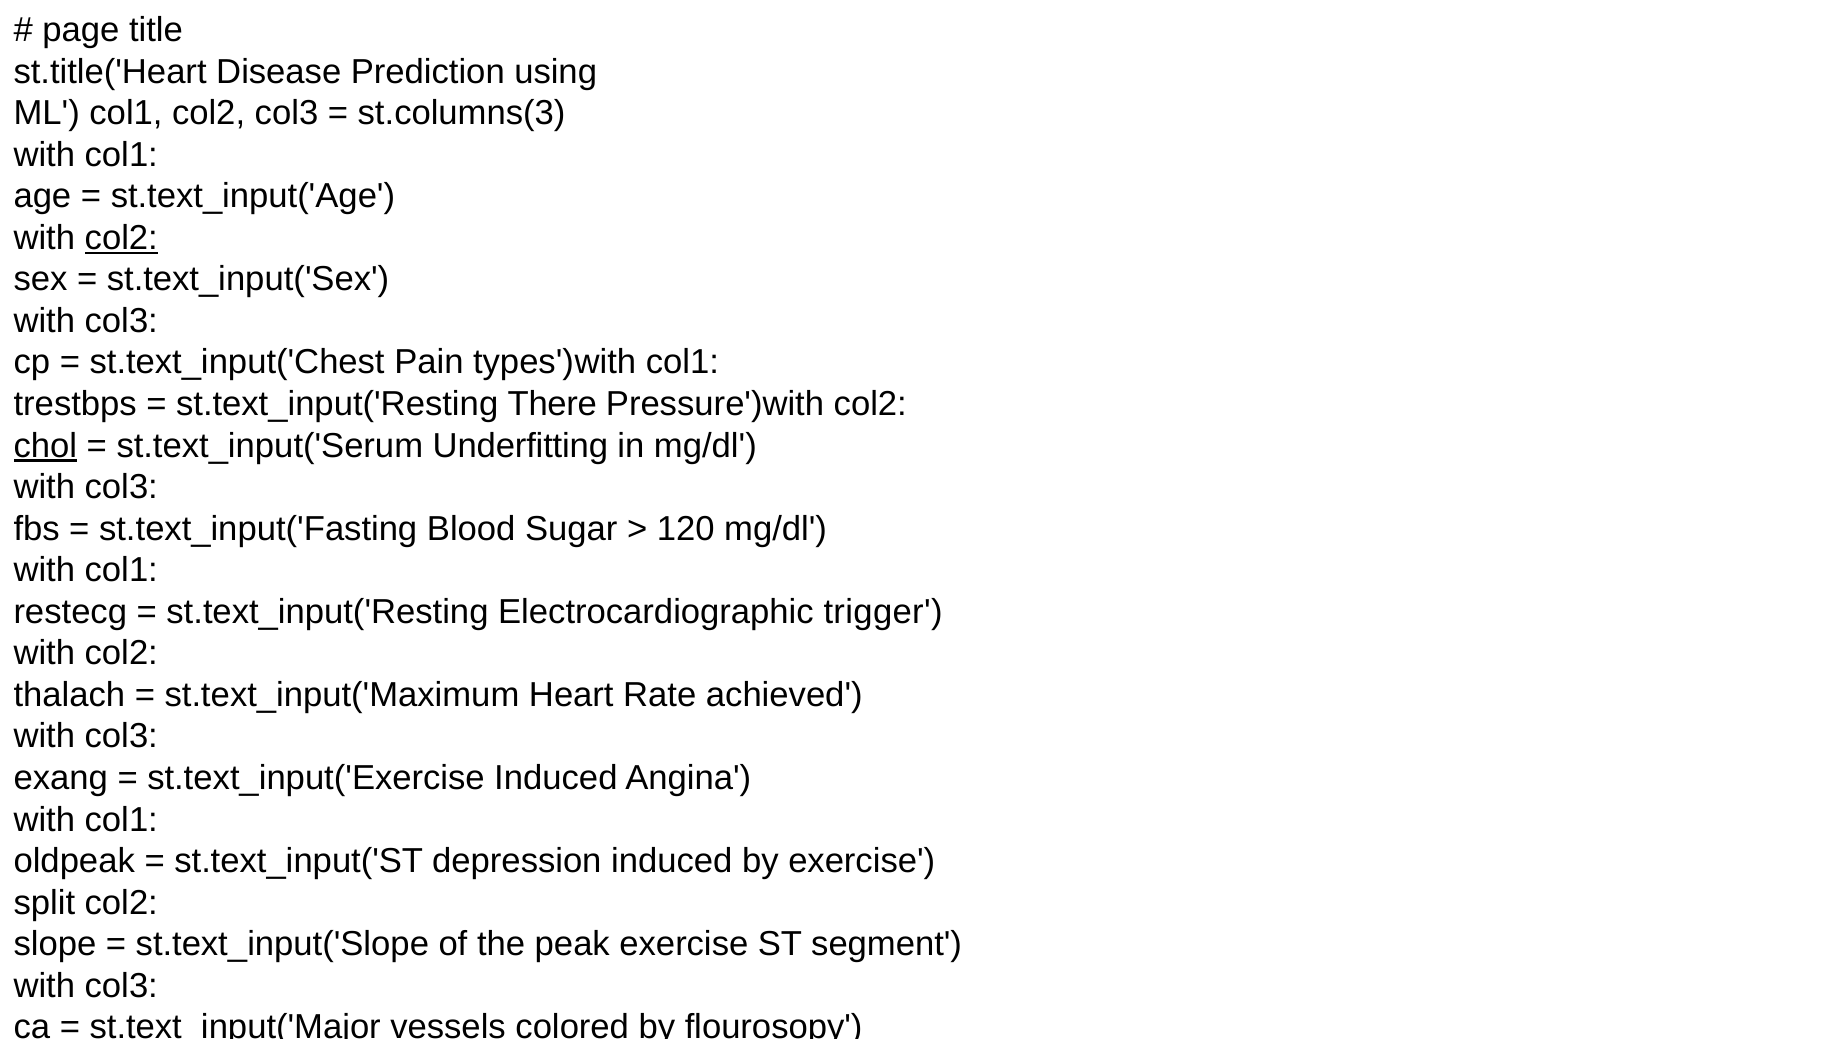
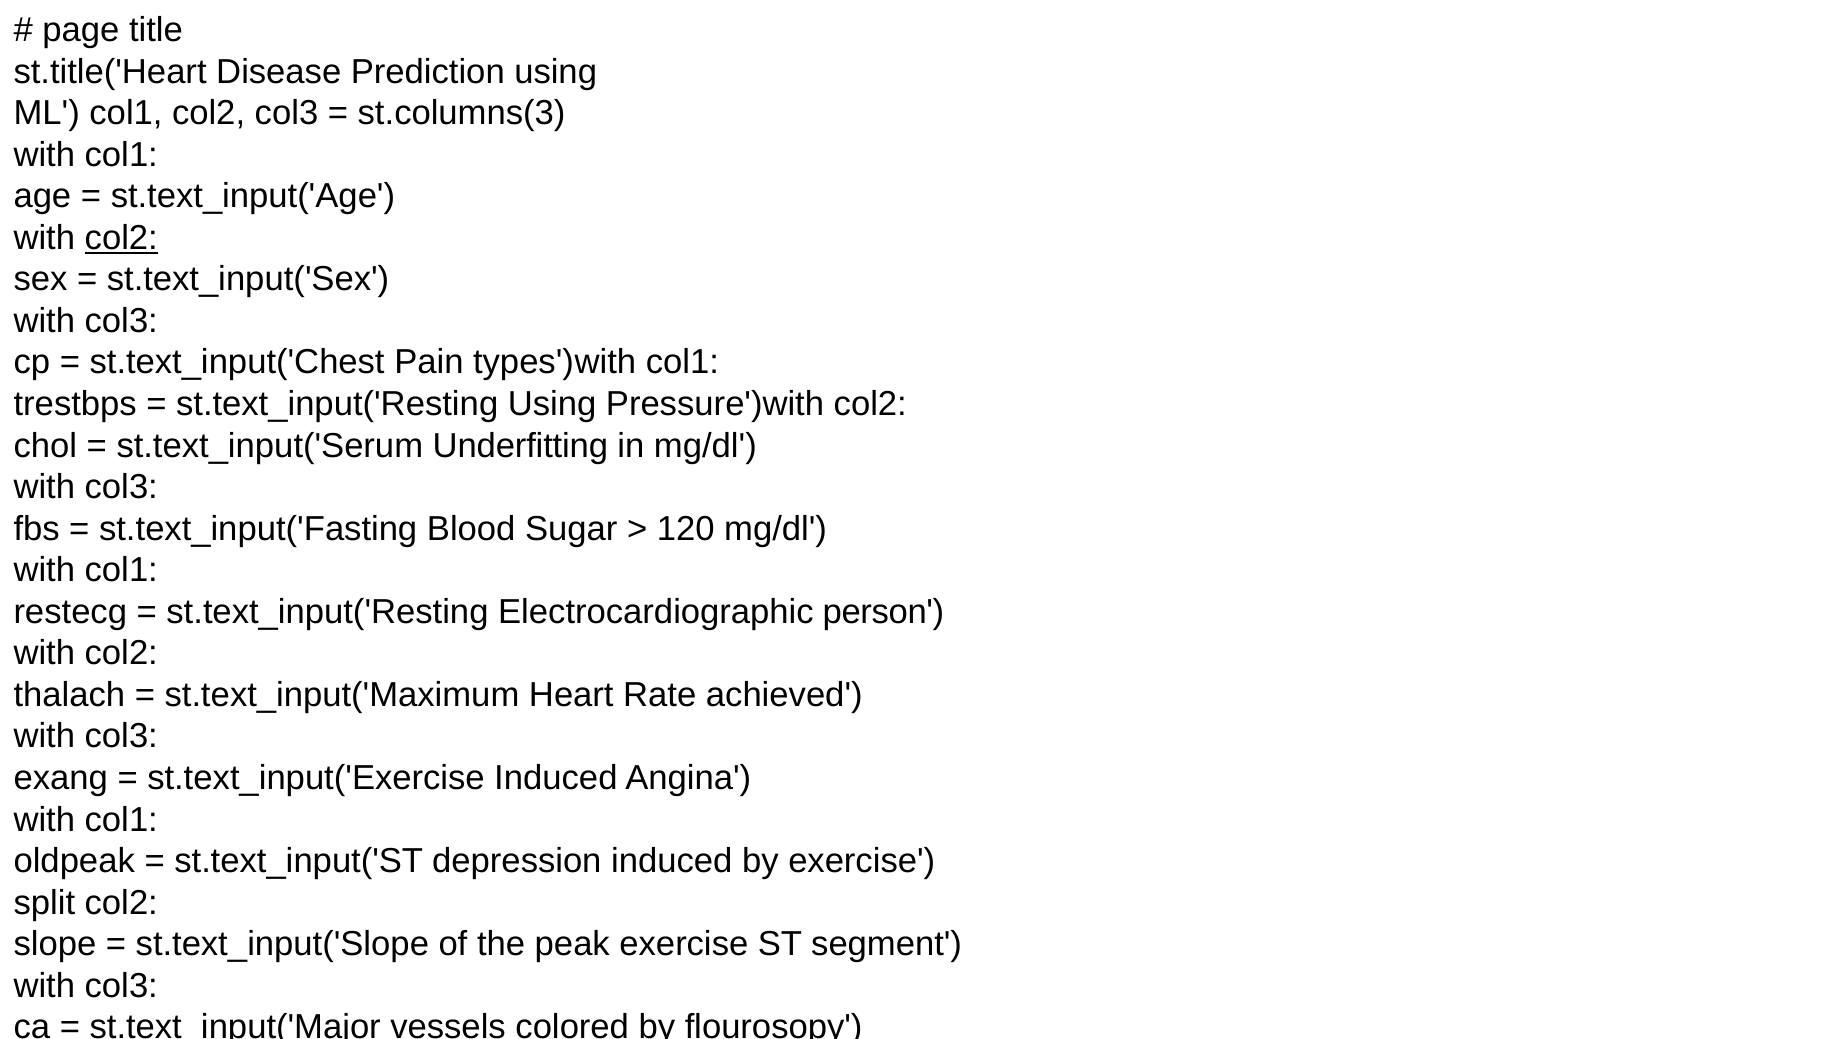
st.text_input('Resting There: There -> Using (552, 404)
chol underline: present -> none (45, 446)
trigger: trigger -> person (883, 612)
